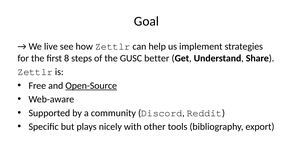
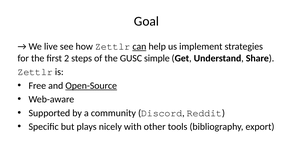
can underline: none -> present (139, 46)
8: 8 -> 2 (67, 58)
better: better -> simple (157, 58)
